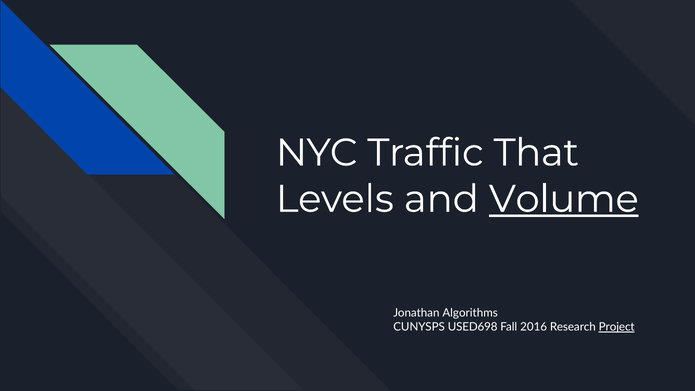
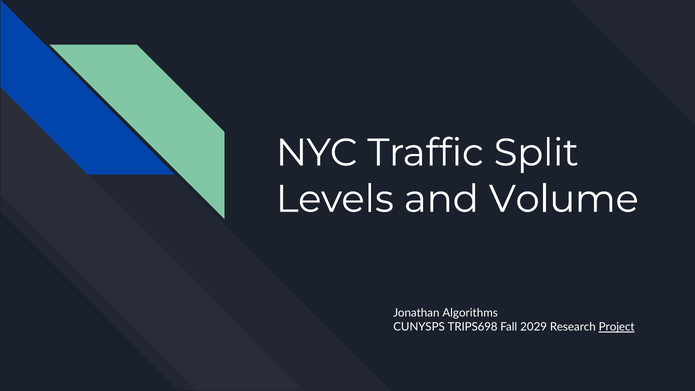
That: That -> Split (536, 153)
Volume underline: present -> none (564, 199)
USED698: USED698 -> TRIPS698 (473, 327)
2016: 2016 -> 2029 (534, 327)
